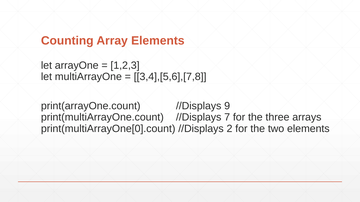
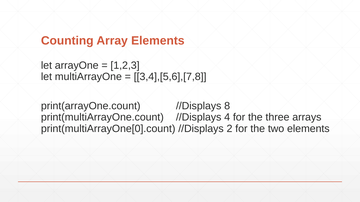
9: 9 -> 8 (227, 106)
7: 7 -> 4 (227, 118)
